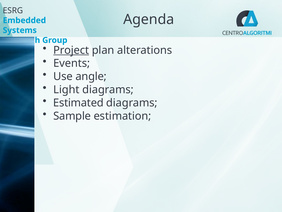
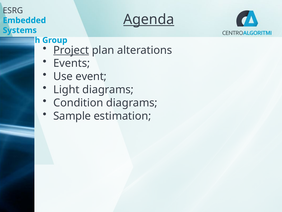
Agenda underline: none -> present (149, 19)
angle: angle -> event (91, 76)
Estimated: Estimated -> Condition (78, 103)
